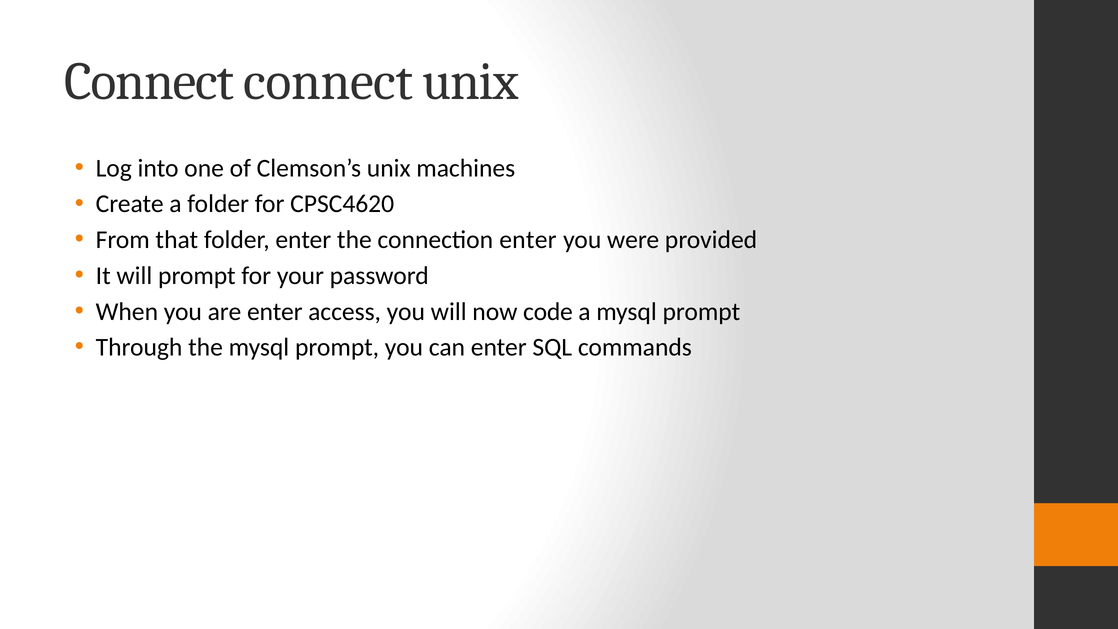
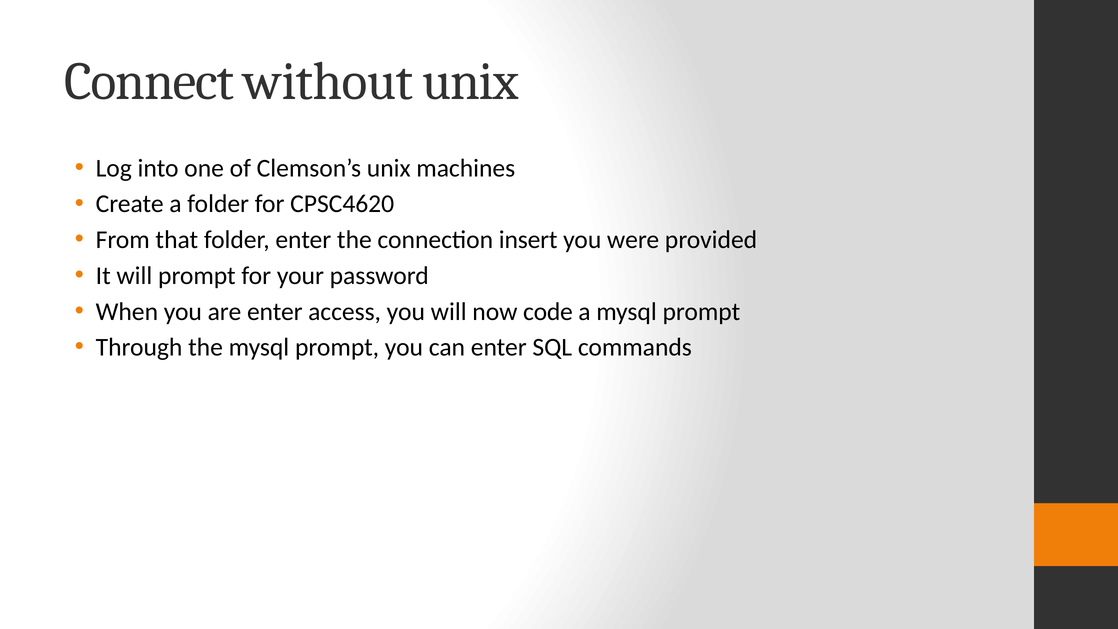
Connect connect: connect -> without (328, 81)
connection enter: enter -> insert (528, 240)
